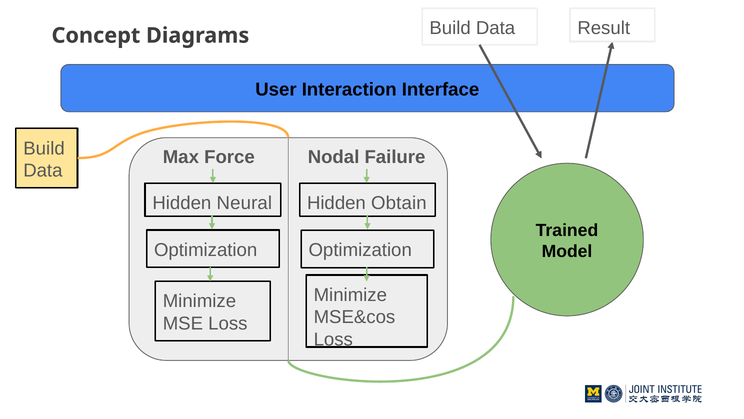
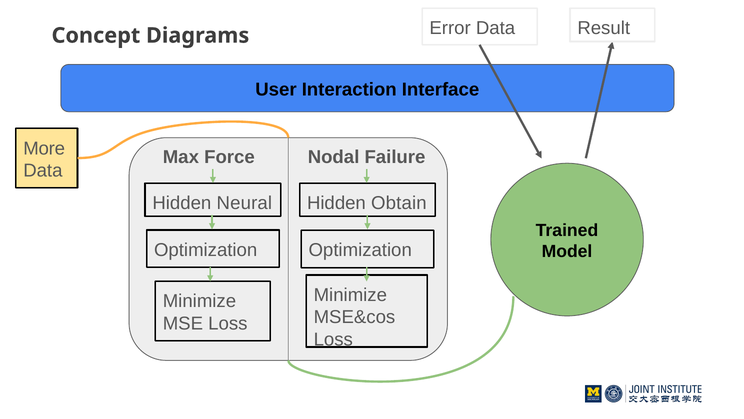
Build: Build -> Error (450, 28)
Build: Build -> More (44, 148)
